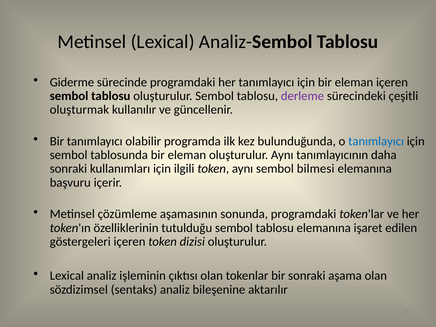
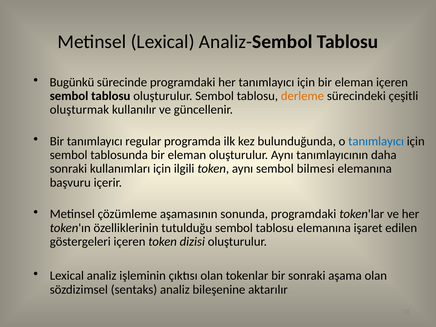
Giderme: Giderme -> Bugünkü (72, 82)
derleme colour: purple -> orange (302, 96)
olabilir: olabilir -> regular (143, 141)
